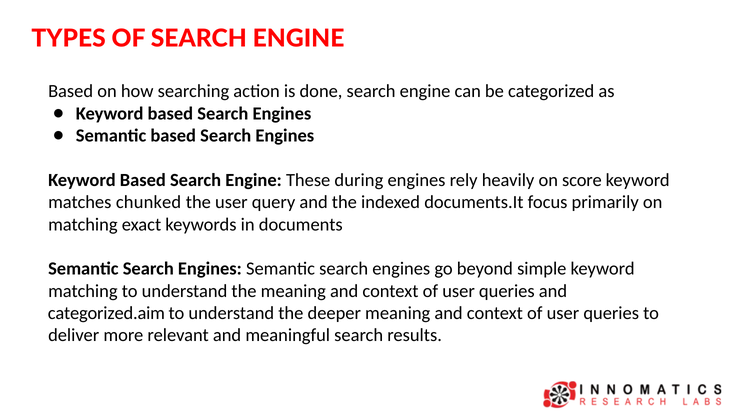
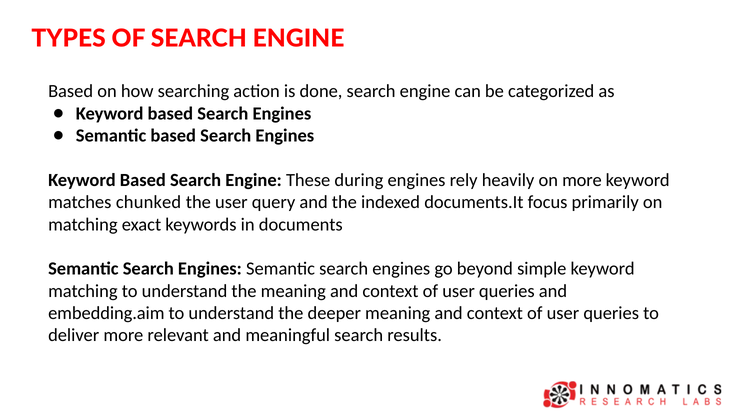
on score: score -> more (582, 180)
categorized.aim: categorized.aim -> embedding.aim (106, 313)
